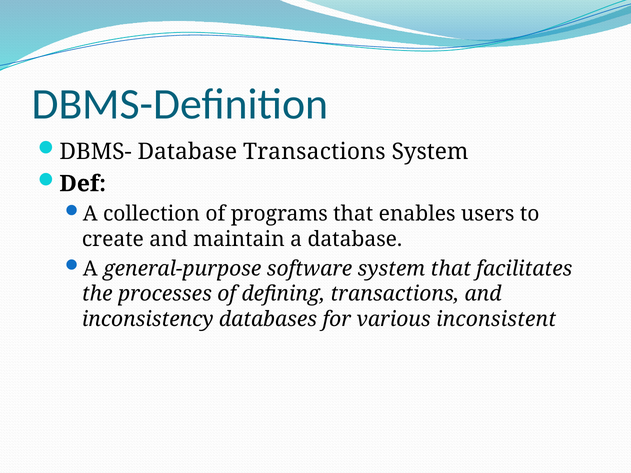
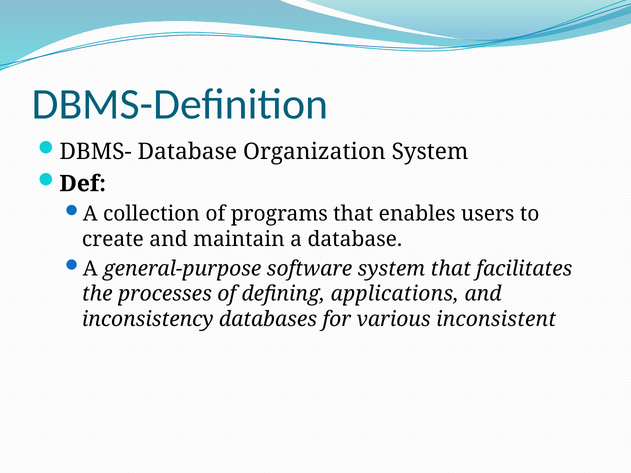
Database Transactions: Transactions -> Organization (314, 152)
defining transactions: transactions -> applications (395, 294)
